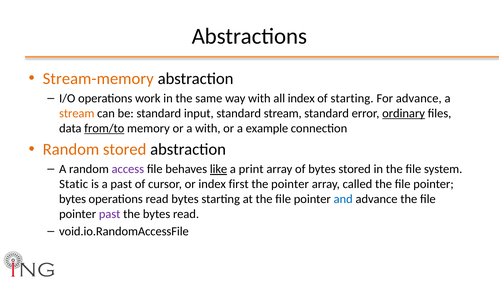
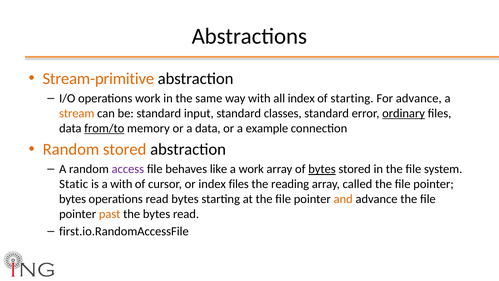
Stream-memory: Stream-memory -> Stream-primitive (98, 79)
standard stream: stream -> classes (283, 113)
a with: with -> data (208, 128)
like underline: present -> none (219, 169)
a print: print -> work (251, 169)
bytes underline: none -> present (322, 169)
a past: past -> with (121, 184)
index first: first -> files (239, 184)
the pointer: pointer -> reading (290, 184)
and colour: blue -> orange (343, 199)
past colour: purple -> orange (110, 214)
void.io.RandomAccessFile: void.io.RandomAccessFile -> first.io.RandomAccessFile (124, 231)
